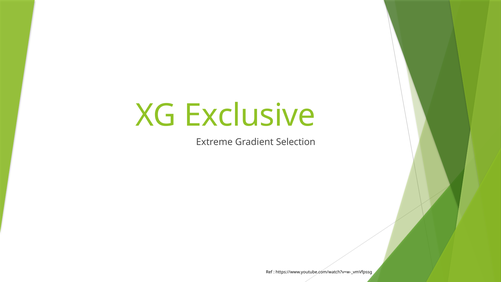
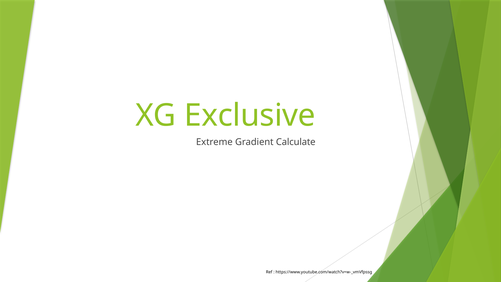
Selection: Selection -> Calculate (296, 142)
